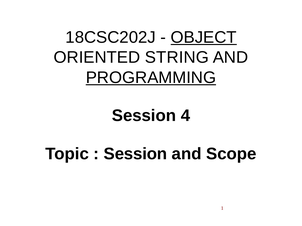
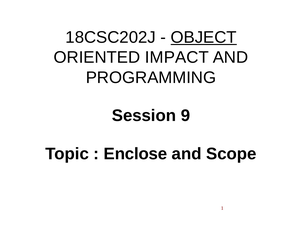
STRING: STRING -> IMPACT (177, 58)
PROGRAMMING underline: present -> none (151, 78)
4: 4 -> 9 (185, 116)
Session: Session -> Enclose (135, 154)
